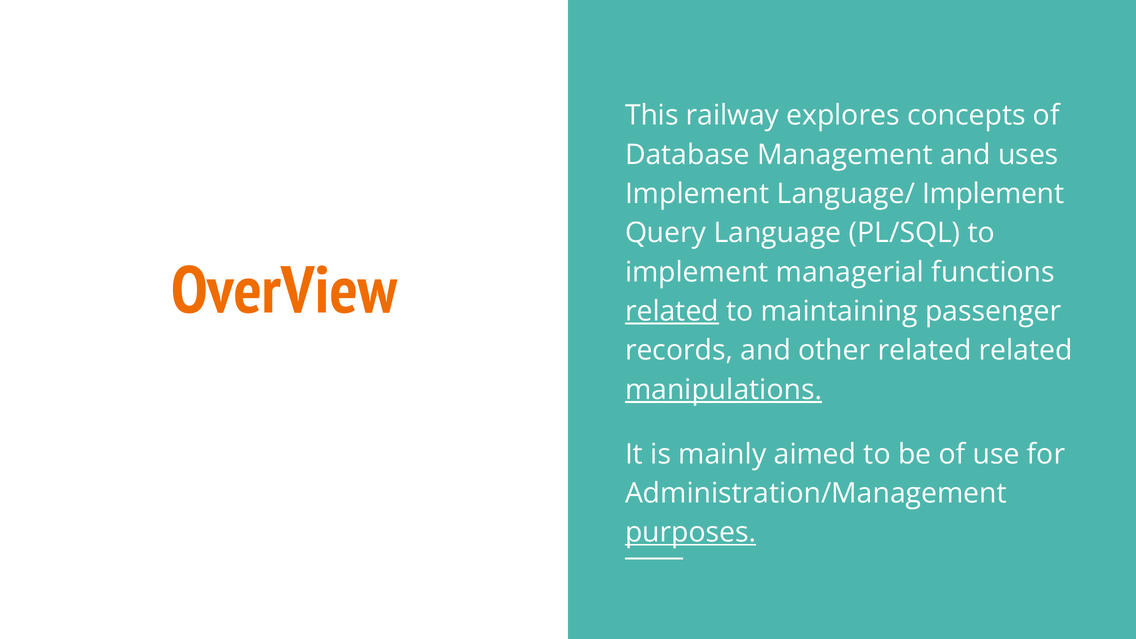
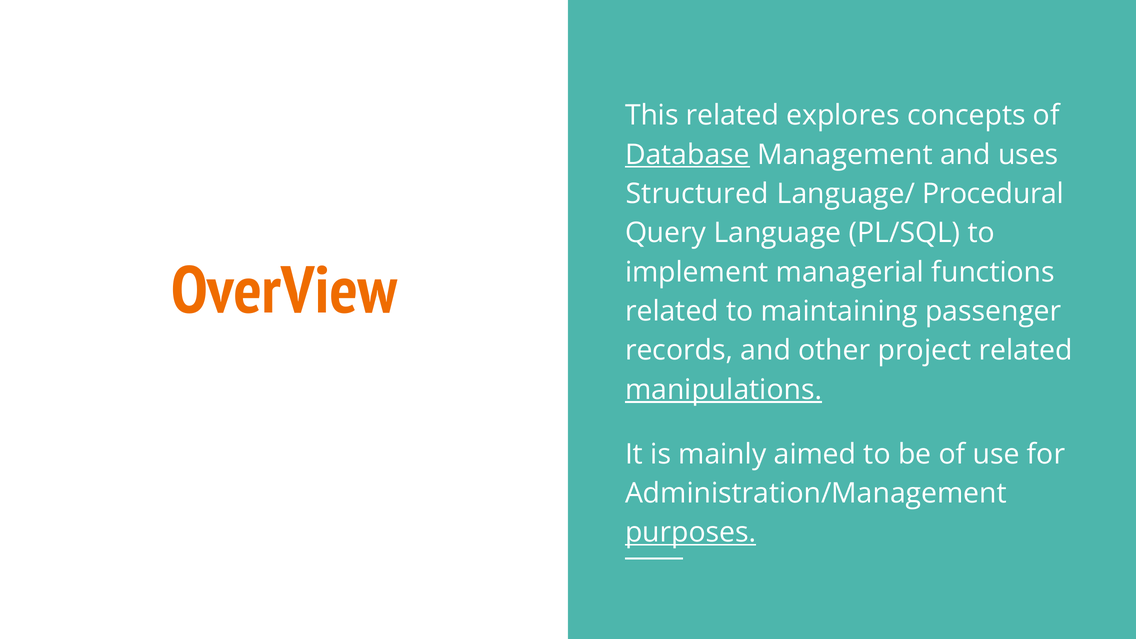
This railway: railway -> related (732, 115)
Database underline: none -> present (687, 155)
Implement: Implement -> Structured (697, 194)
Language/ Implement: Implement -> Procedural (993, 194)
related underline: present -> none (672, 311)
other related: related -> project (924, 351)
